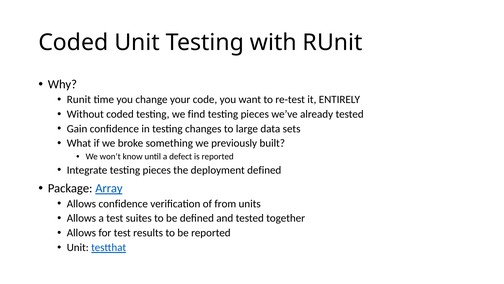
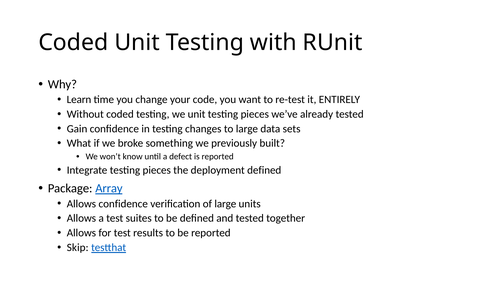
Runit: Runit -> Learn (79, 99)
we find: find -> unit (197, 114)
of from: from -> large (225, 203)
Unit: Unit -> Skip (78, 247)
